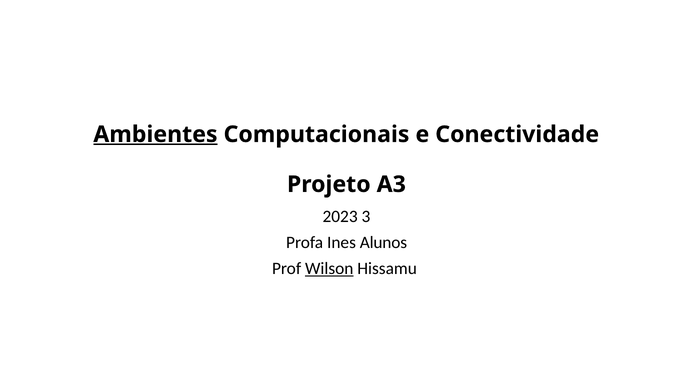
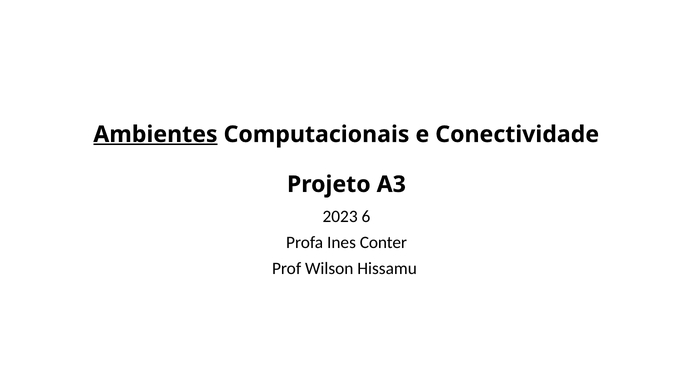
3: 3 -> 6 (366, 217)
Alunos: Alunos -> Conter (383, 243)
Wilson underline: present -> none (329, 268)
